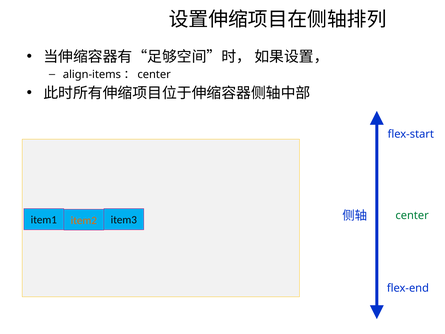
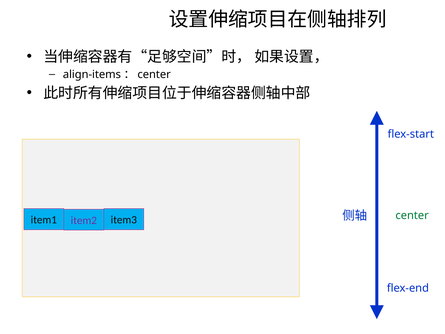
item2 colour: orange -> purple (84, 220)
